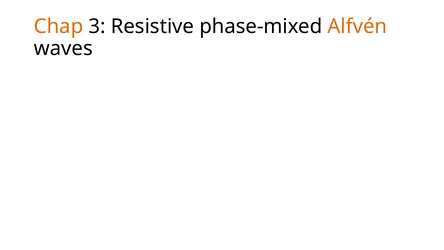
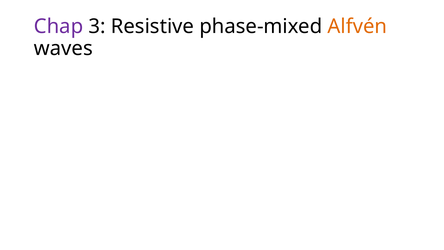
Chap colour: orange -> purple (59, 26)
